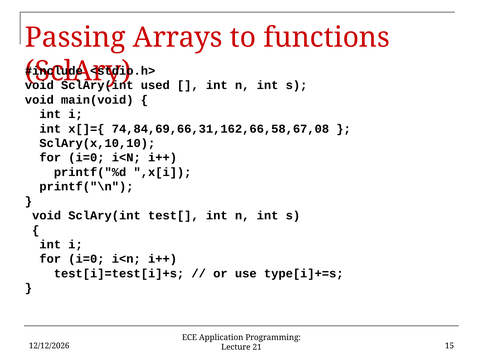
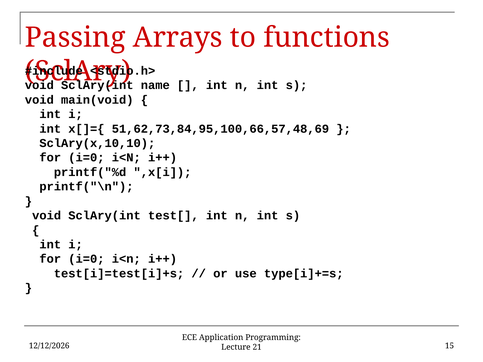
used: used -> name (155, 85)
74,84,69,66,31,162,66,58,67,08: 74,84,69,66,31,162,66,58,67,08 -> 51,62,73,84,95,100,66,57,48,69 (220, 129)
